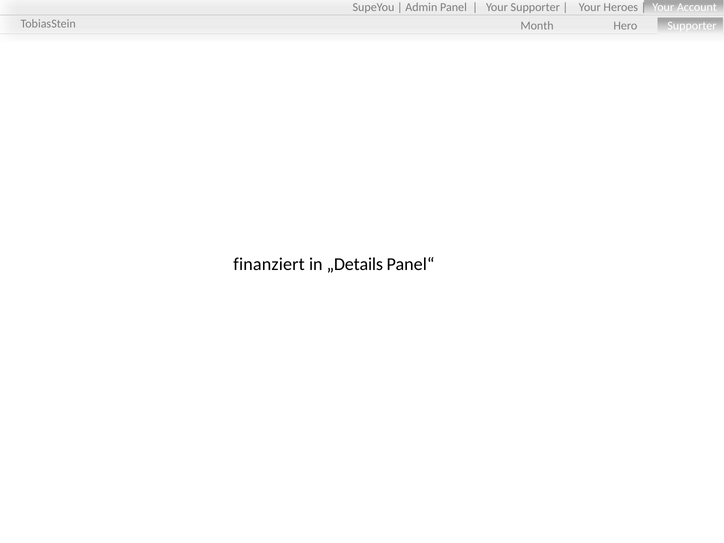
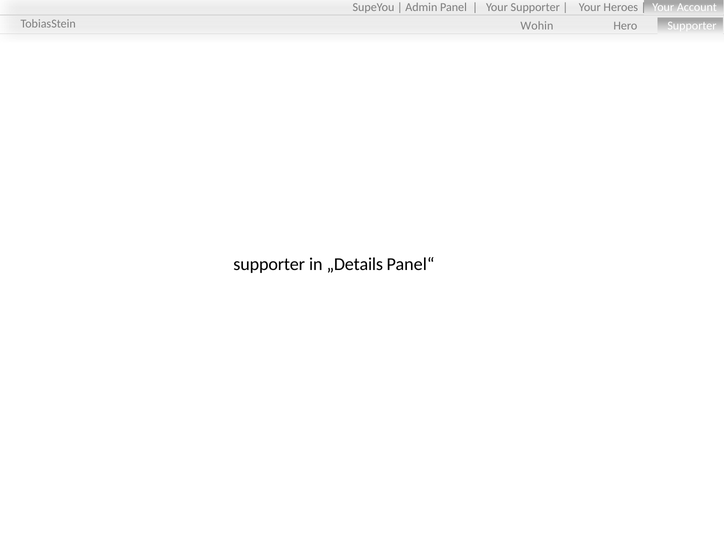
Month: Month -> Wohin (537, 26)
finanziert: finanziert -> supporter (269, 264)
